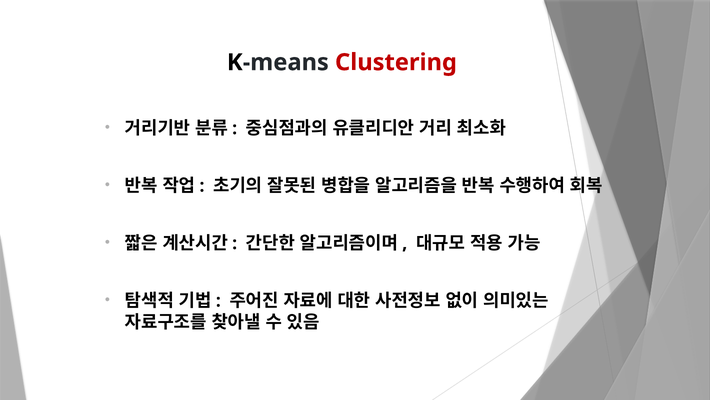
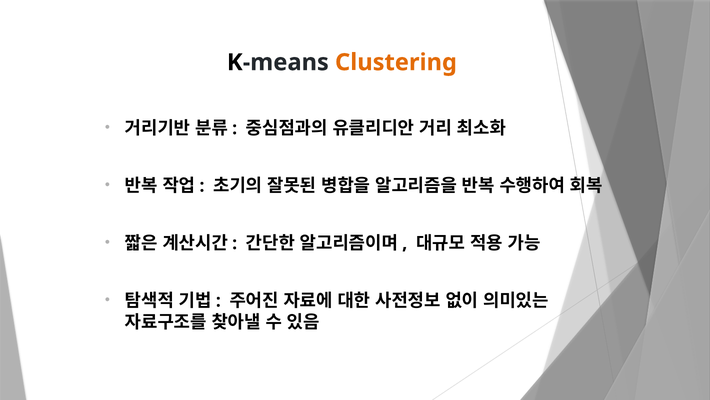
Clustering colour: red -> orange (396, 62)
